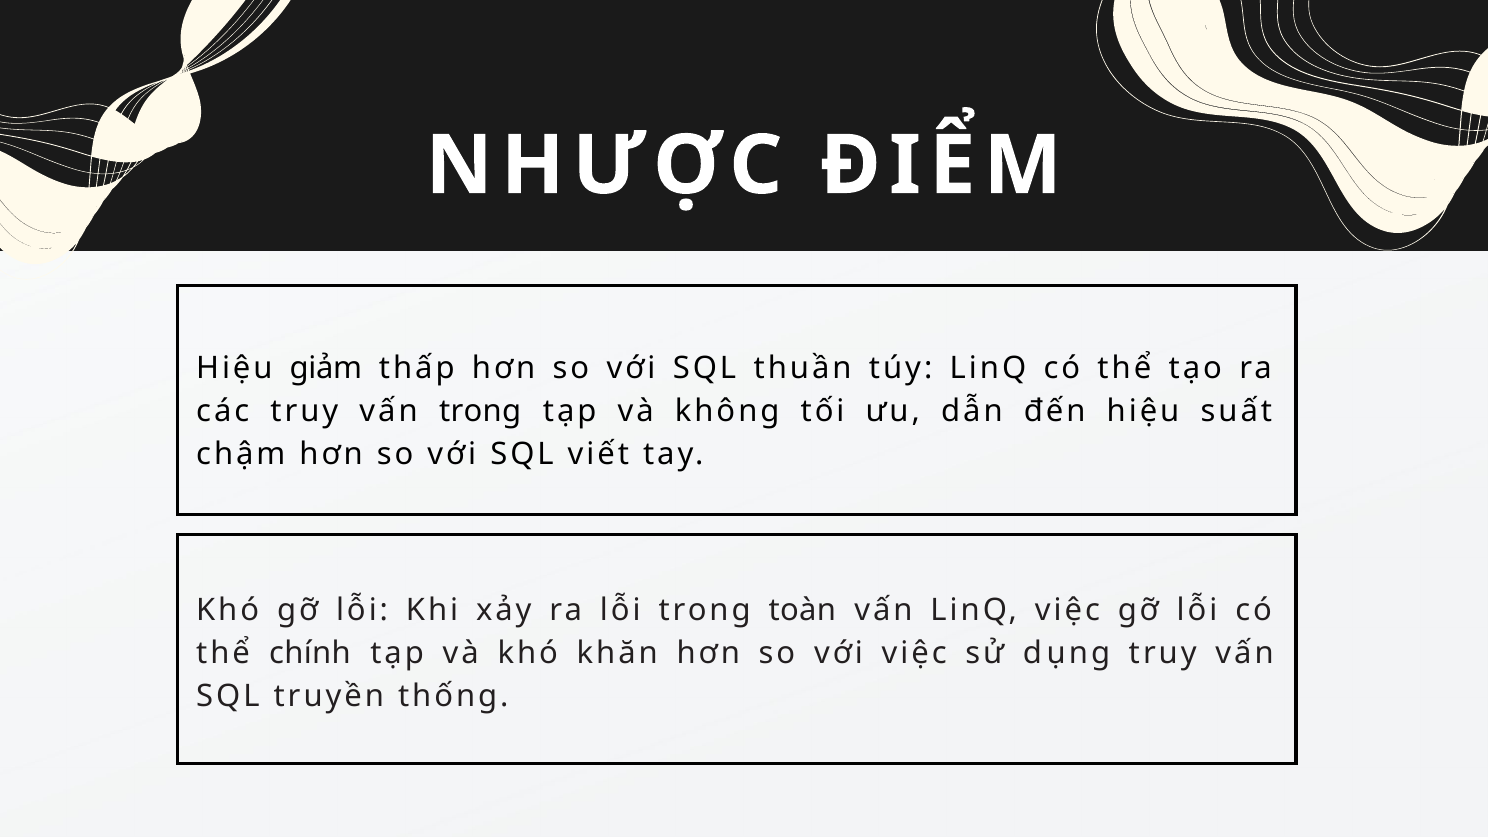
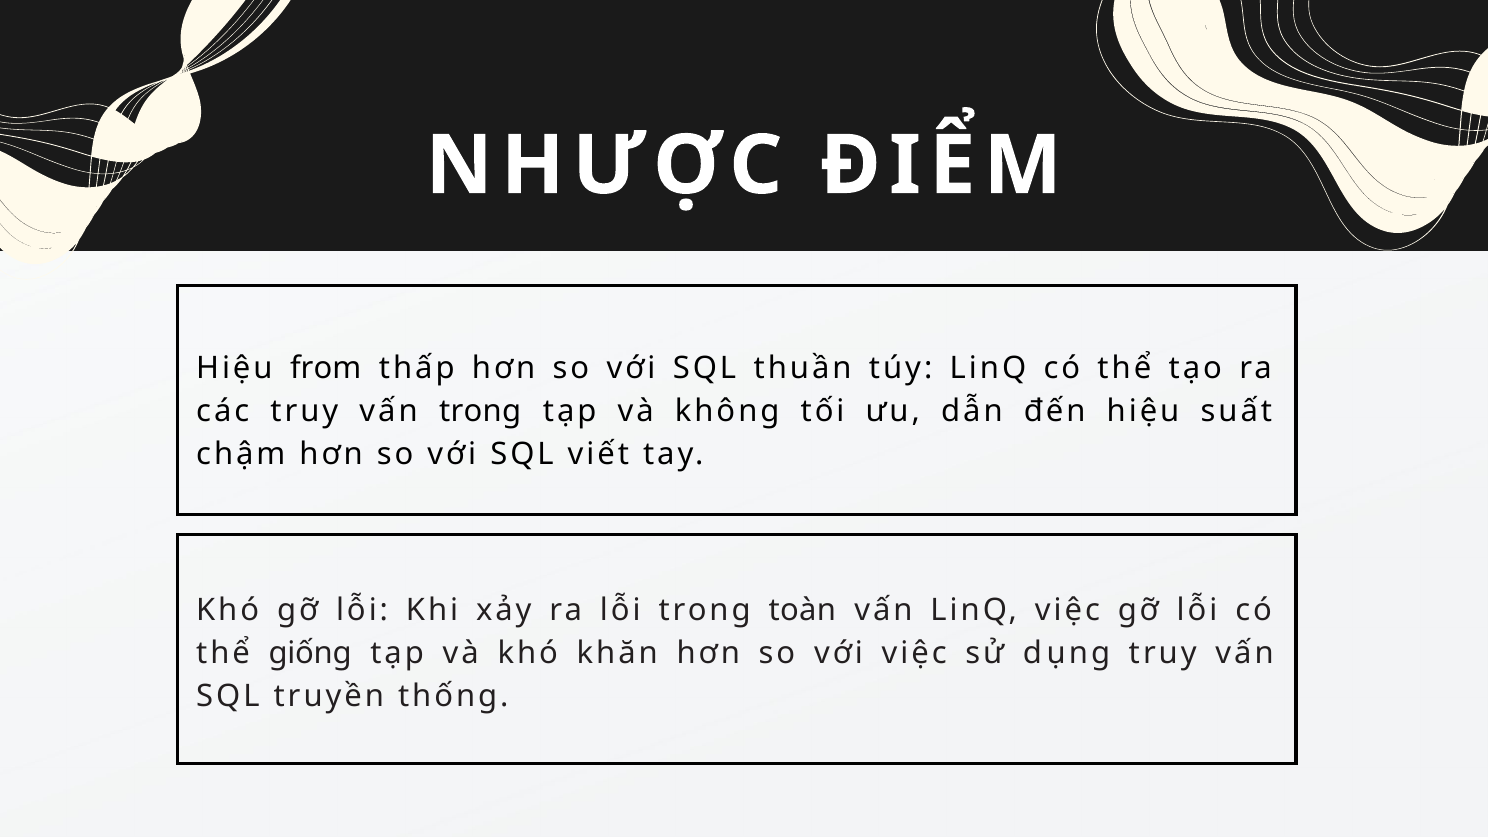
giảm: giảm -> from (326, 369)
chính: chính -> giống (310, 653)
